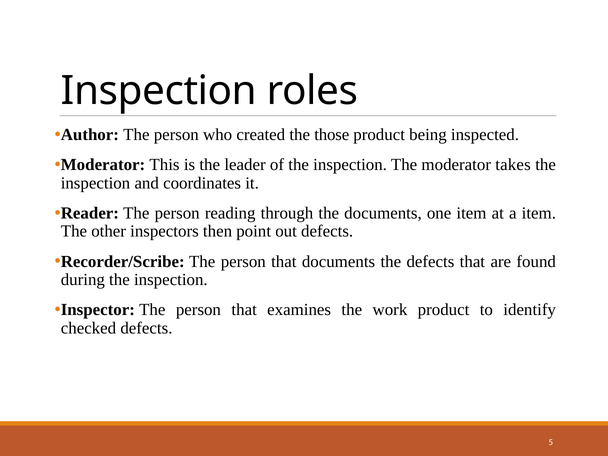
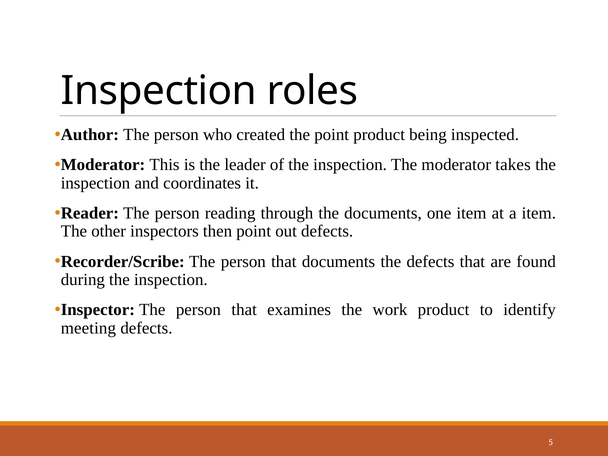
the those: those -> point (332, 135)
checked: checked -> meeting (88, 328)
